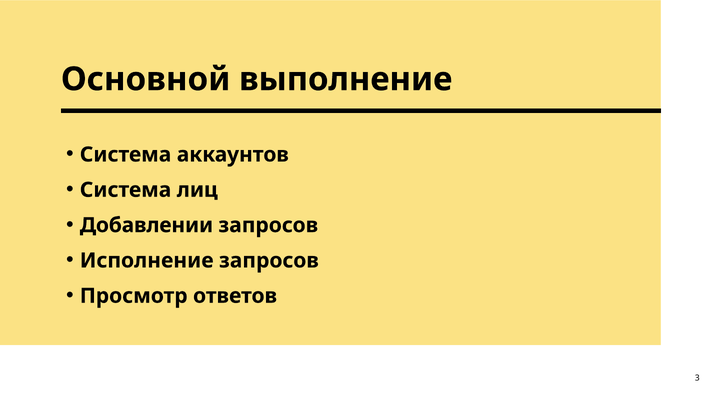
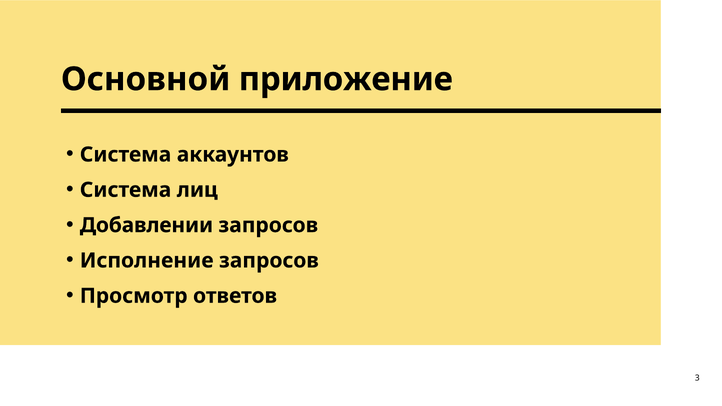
выполнение: выполнение -> приложение (346, 79)
